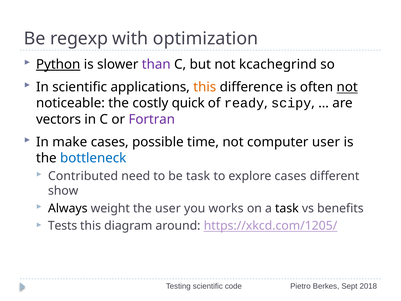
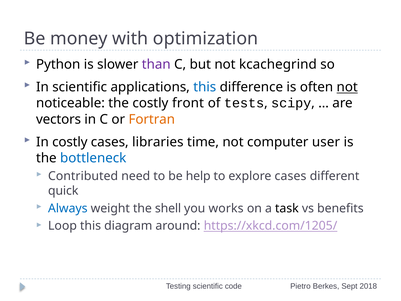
regexp: regexp -> money (79, 39)
Python underline: present -> none (58, 64)
this colour: orange -> blue (205, 87)
quick: quick -> front (188, 103)
ready: ready -> tests (244, 103)
Fortran colour: purple -> orange (152, 119)
In make: make -> costly (70, 142)
possible: possible -> libraries (158, 142)
be task: task -> help (198, 176)
show: show -> quick (63, 191)
Always colour: black -> blue (68, 208)
the user: user -> shell (168, 208)
Tests: Tests -> Loop (62, 226)
